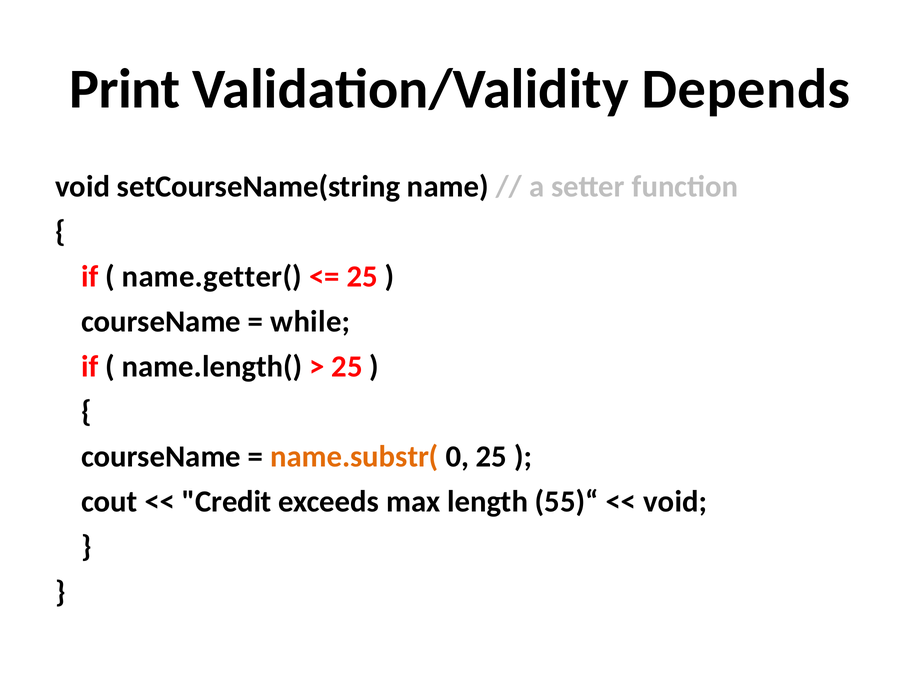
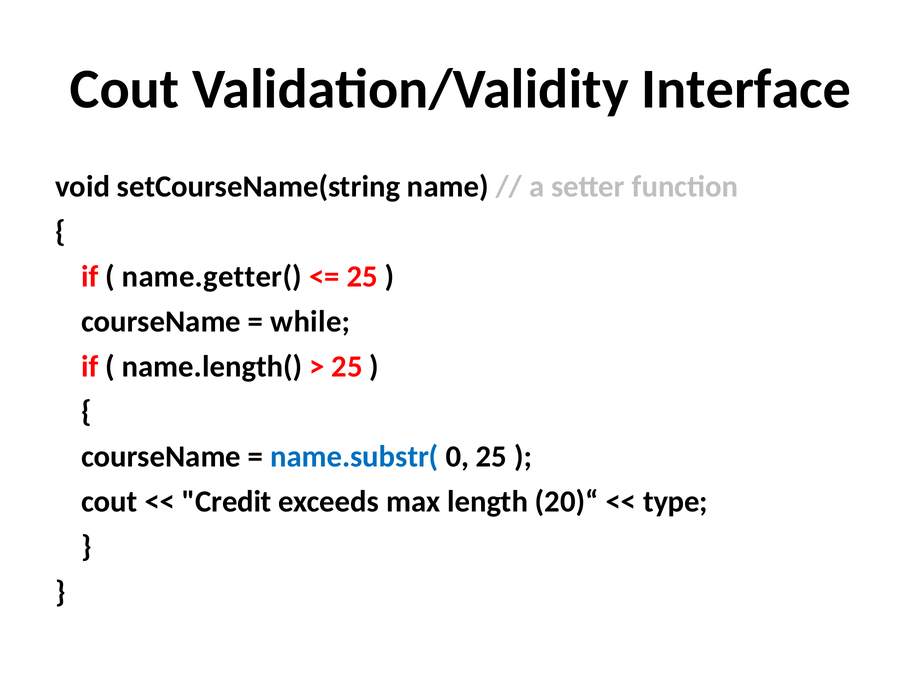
Print: Print -> Cout (125, 89)
Depends: Depends -> Interface (746, 89)
name.substr( colour: orange -> blue (354, 457)
55)“: 55)“ -> 20)“ (567, 502)
void: void -> type (675, 502)
